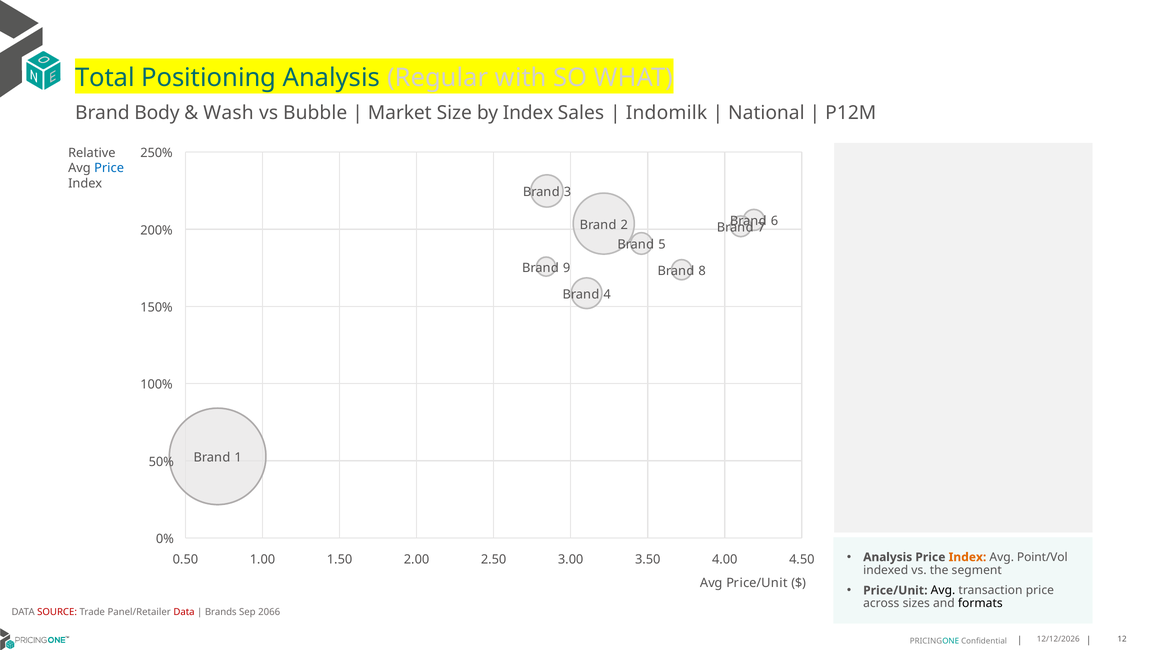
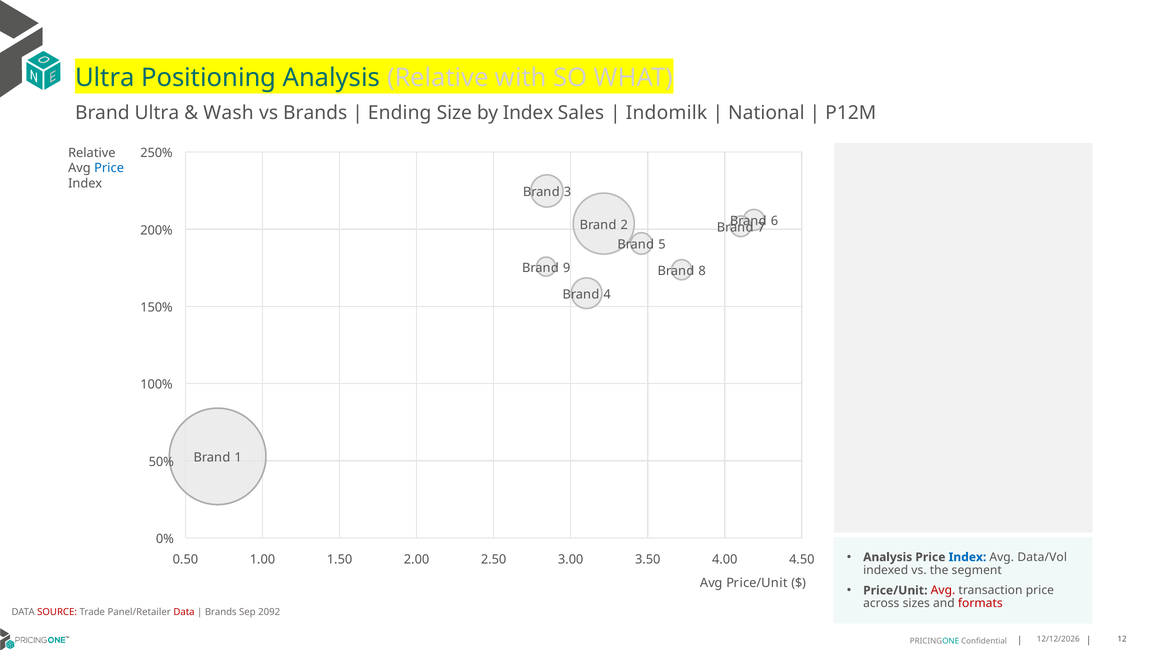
Total: Total -> Ultra (105, 78)
Analysis Regular: Regular -> Relative (438, 78)
Brand Body: Body -> Ultra (157, 113)
vs Bubble: Bubble -> Brands (315, 113)
Market: Market -> Ending (400, 113)
Index colour: orange -> blue (967, 557)
Point/Vol: Point/Vol -> Data/Vol (1042, 557)
Avg colour: black -> red (943, 590)
formats colour: black -> red (980, 603)
2066: 2066 -> 2092 (269, 612)
